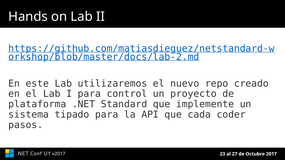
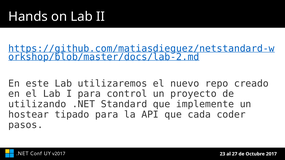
plataforma: plataforma -> utilizando (37, 104)
sistema: sistema -> hostear (29, 115)
